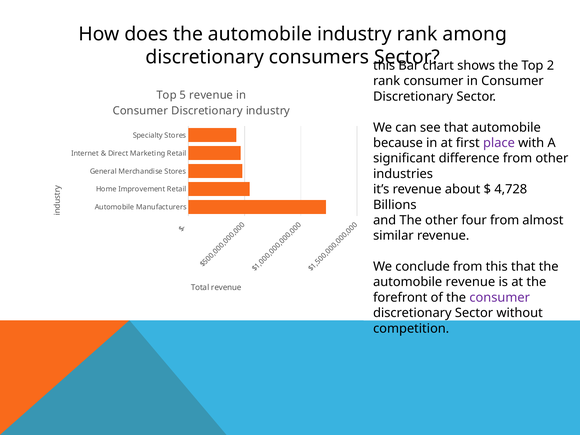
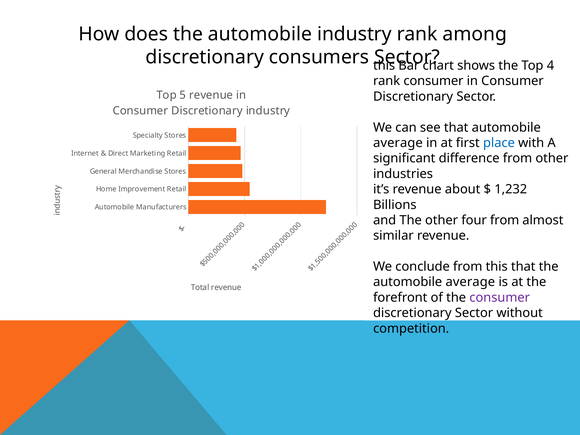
2: 2 -> 4 (550, 66)
because: because -> average (398, 143)
place colour: purple -> blue (499, 143)
4,728: 4,728 -> 1,232 (511, 189)
revenue: revenue -> average (470, 282)
